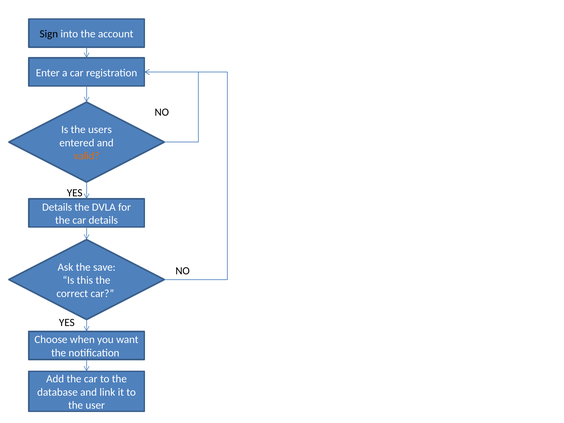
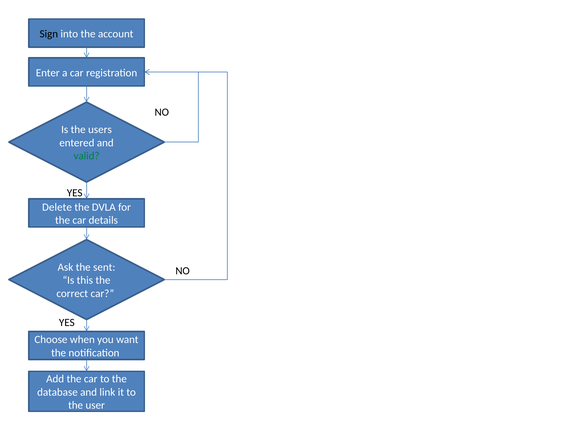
valid colour: orange -> green (87, 156)
Details: Details -> Delete (57, 207)
save: save -> sent (104, 267)
